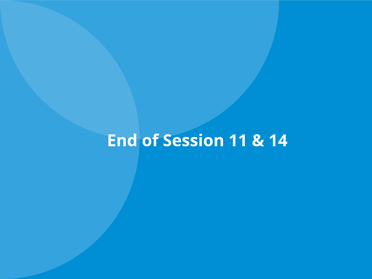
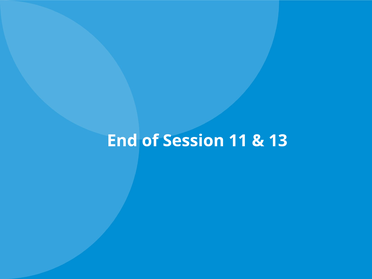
14: 14 -> 13 (278, 141)
